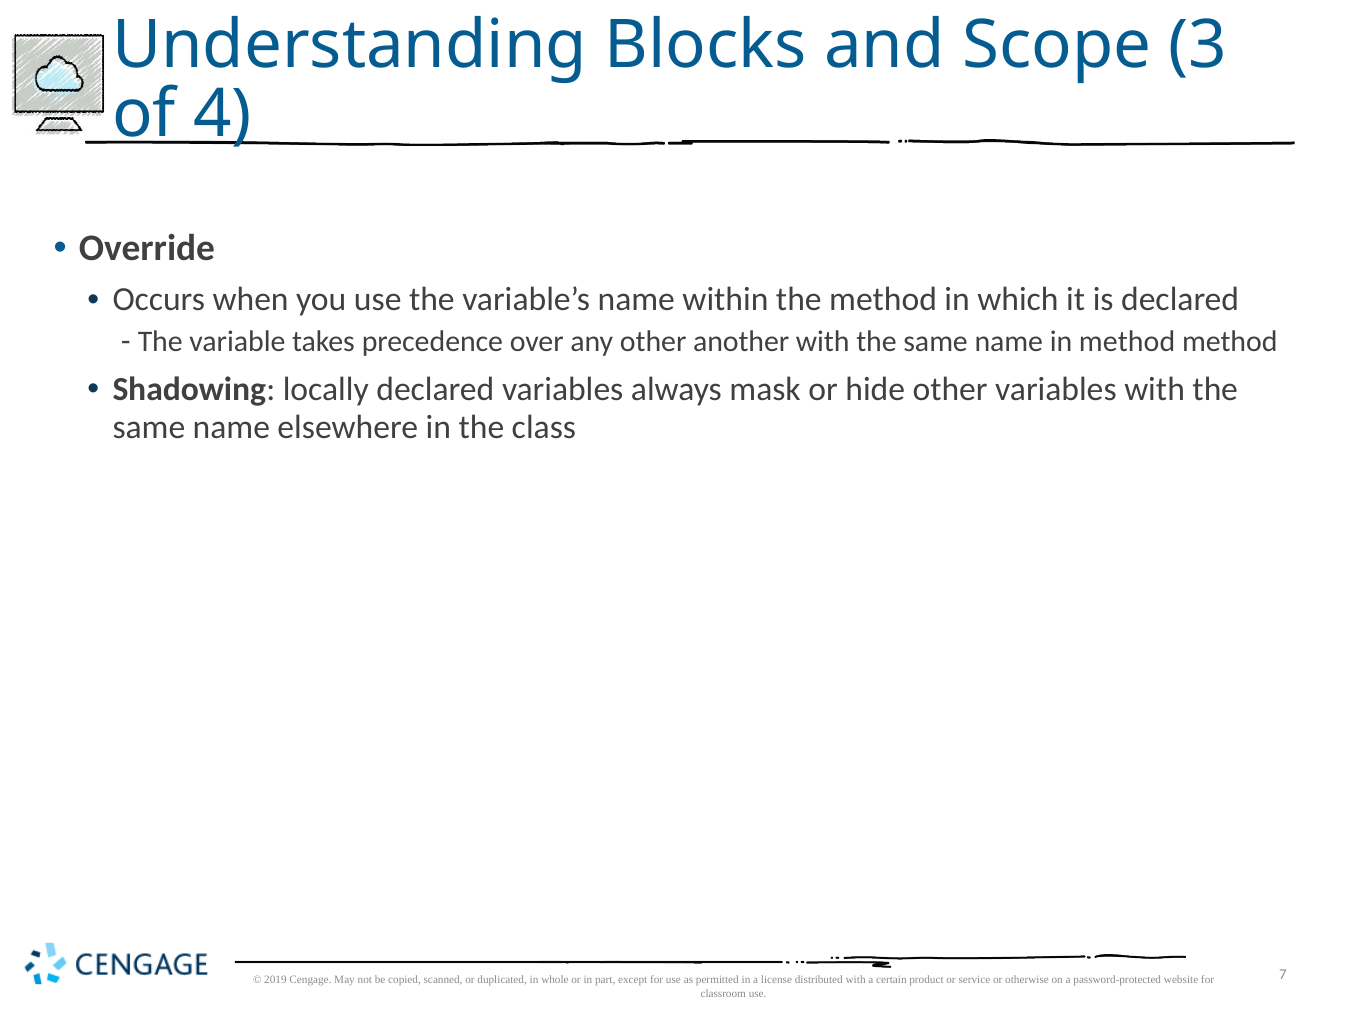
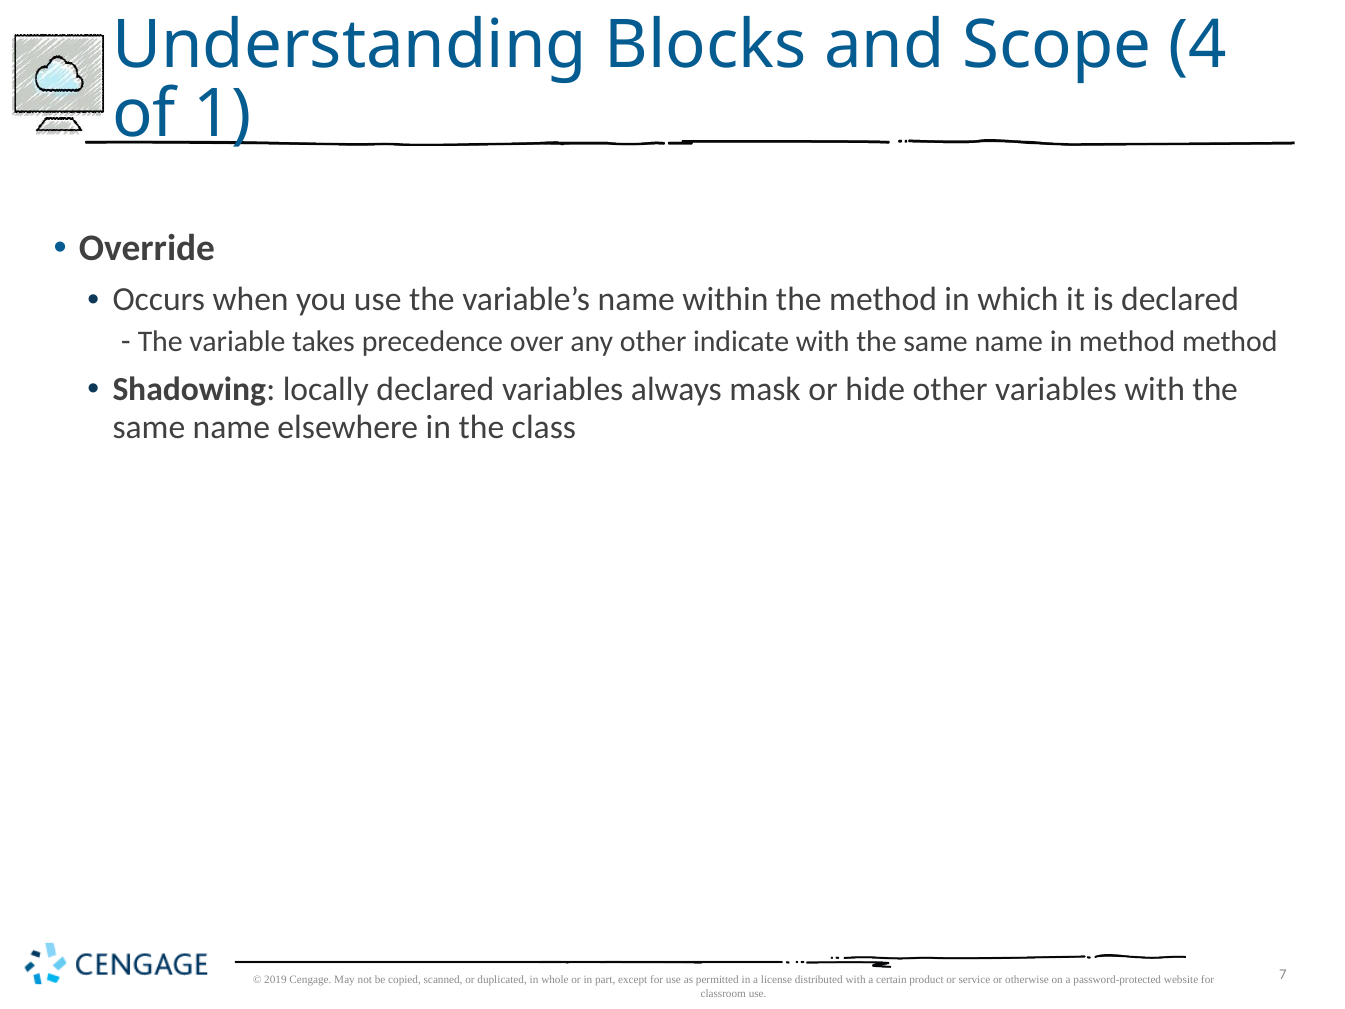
3: 3 -> 4 (1198, 46)
4: 4 -> 1 (223, 114)
another: another -> indicate (741, 342)
